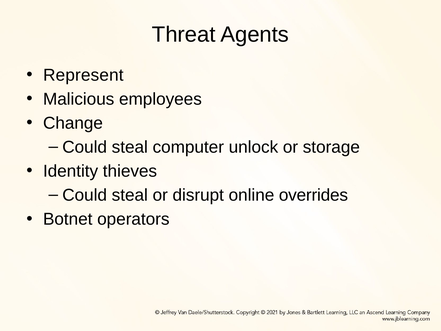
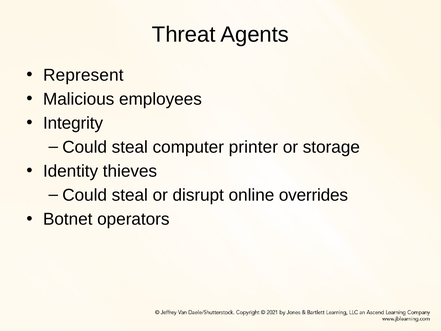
Change: Change -> Integrity (73, 123)
unlock: unlock -> printer (253, 147)
